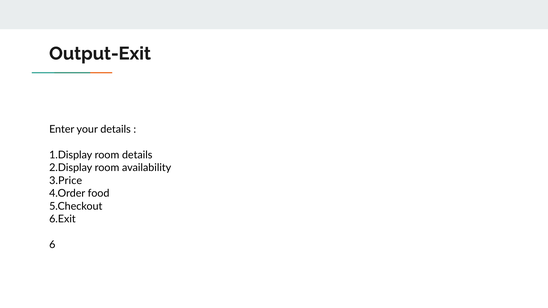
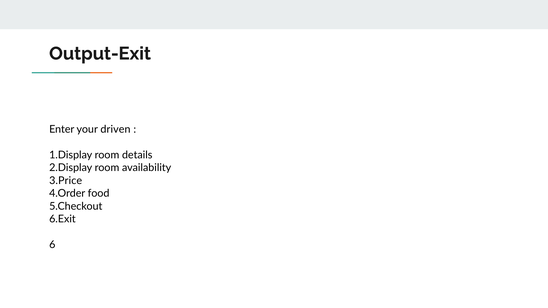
your details: details -> driven (115, 130)
